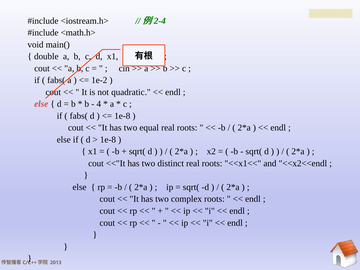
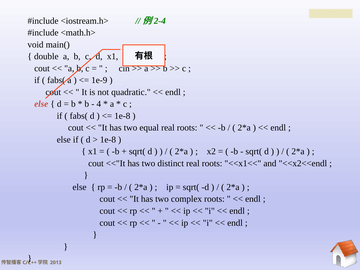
1e-2: 1e-2 -> 1e-9 (99, 80)
